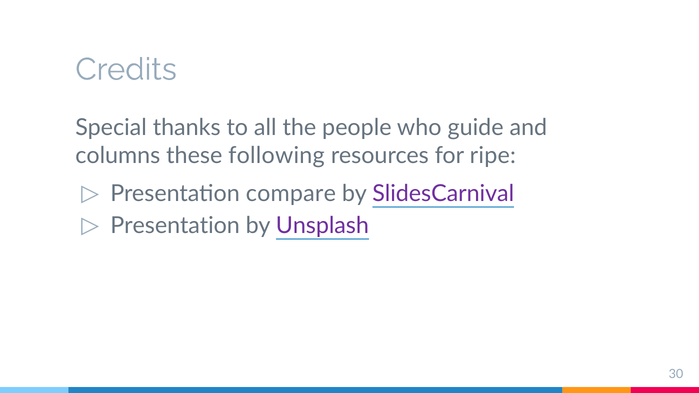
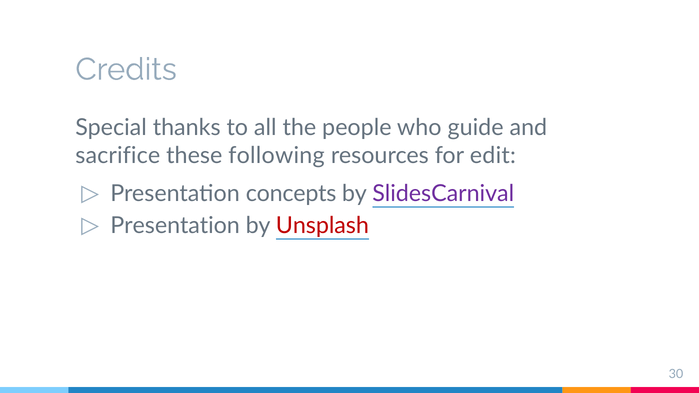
columns: columns -> sacrifice (118, 156)
ripe: ripe -> edit (493, 156)
compare: compare -> concepts (291, 194)
Unsplash colour: purple -> red (322, 226)
